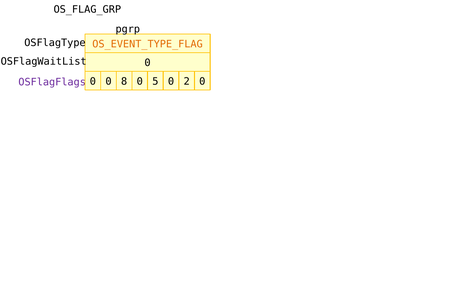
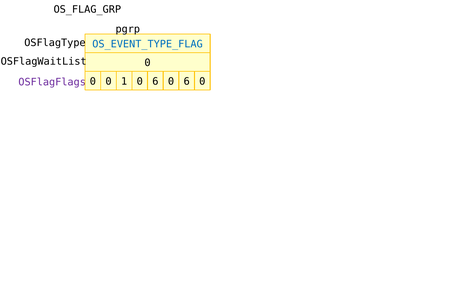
OS_EVENT_TYPE_FLAG colour: orange -> blue (148, 44)
8: 8 -> 1 (124, 81)
5: 5 -> 6 (155, 81)
2: 2 -> 6 (187, 81)
